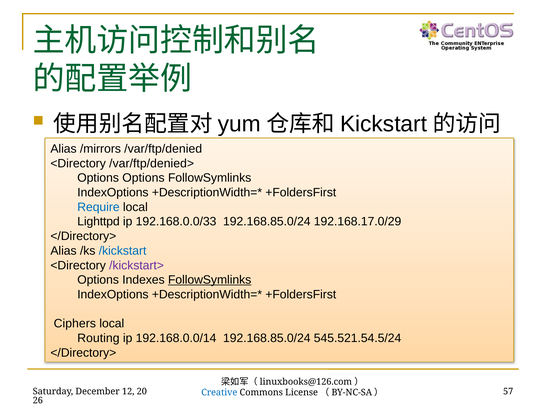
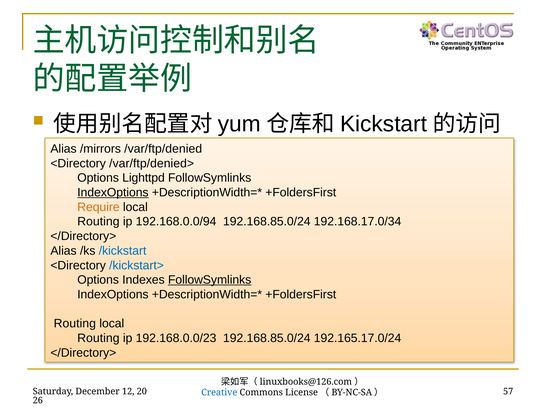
Options Options: Options -> Lighttpd (144, 178)
IndexOptions underline: none -> present (113, 192)
Require colour: blue -> orange (98, 207)
Lighttpd: Lighttpd -> Routing (98, 221)
192.168.0.0/33: 192.168.0.0/33 -> 192.168.0.0/94 (176, 221)
192.168.17.0/29: 192.168.17.0/29 -> 192.168.17.0/34 (358, 221)
/kickstart> colour: purple -> blue (137, 265)
Ciphers: Ciphers -> Routing (75, 323)
192.168.0.0/14: 192.168.0.0/14 -> 192.168.0.0/23 (176, 338)
545.521.54.5/24: 545.521.54.5/24 -> 192.165.17.0/24 (358, 338)
